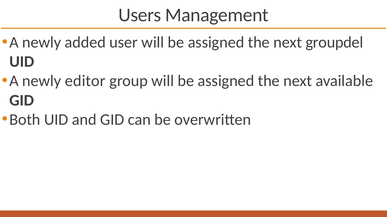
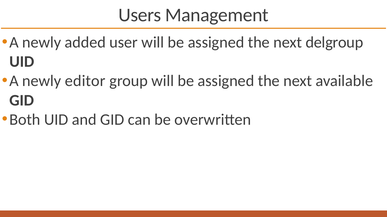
groupdel: groupdel -> delgroup (334, 43)
